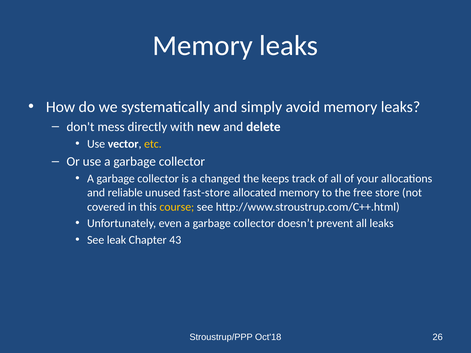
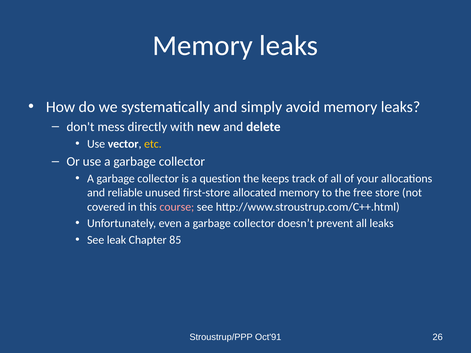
changed: changed -> question (220, 179)
fast-store: fast-store -> first-store (207, 193)
course colour: yellow -> pink (177, 207)
43: 43 -> 85 (175, 240)
Oct'18: Oct'18 -> Oct'91 (268, 337)
